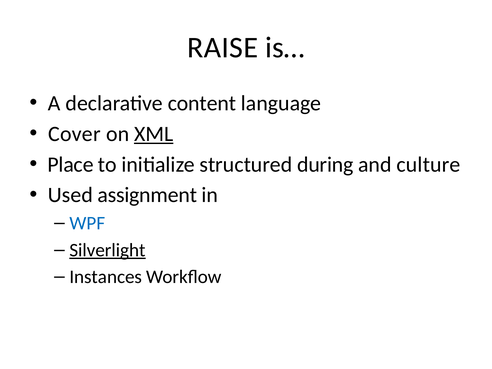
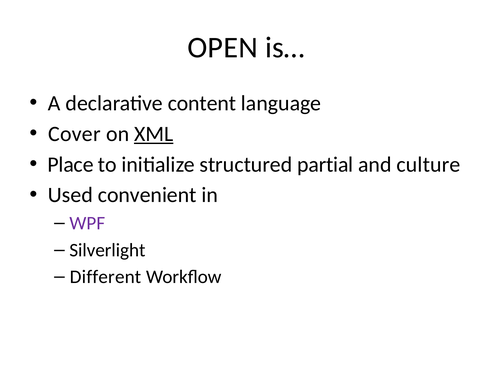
RAISE: RAISE -> OPEN (223, 48)
during: during -> partial (325, 164)
assignment: assignment -> convenient (147, 195)
WPF colour: blue -> purple (87, 223)
Silverlight underline: present -> none (108, 250)
Instances: Instances -> Different (106, 277)
